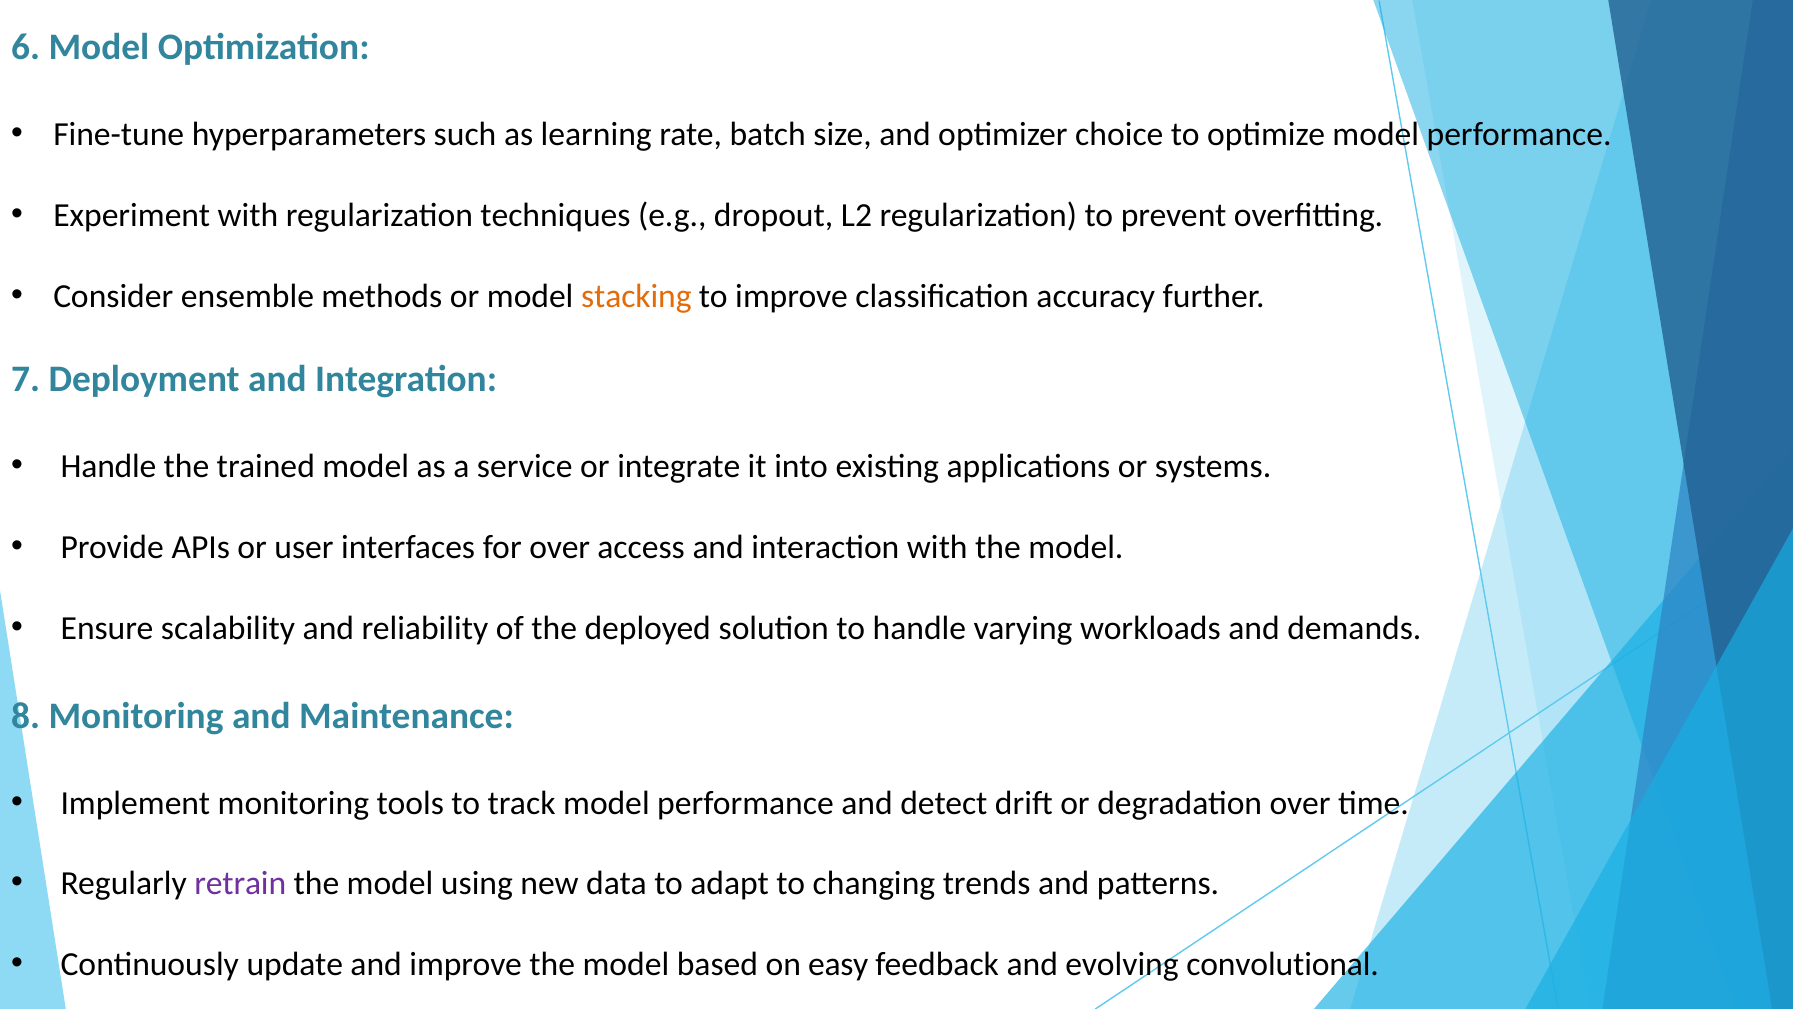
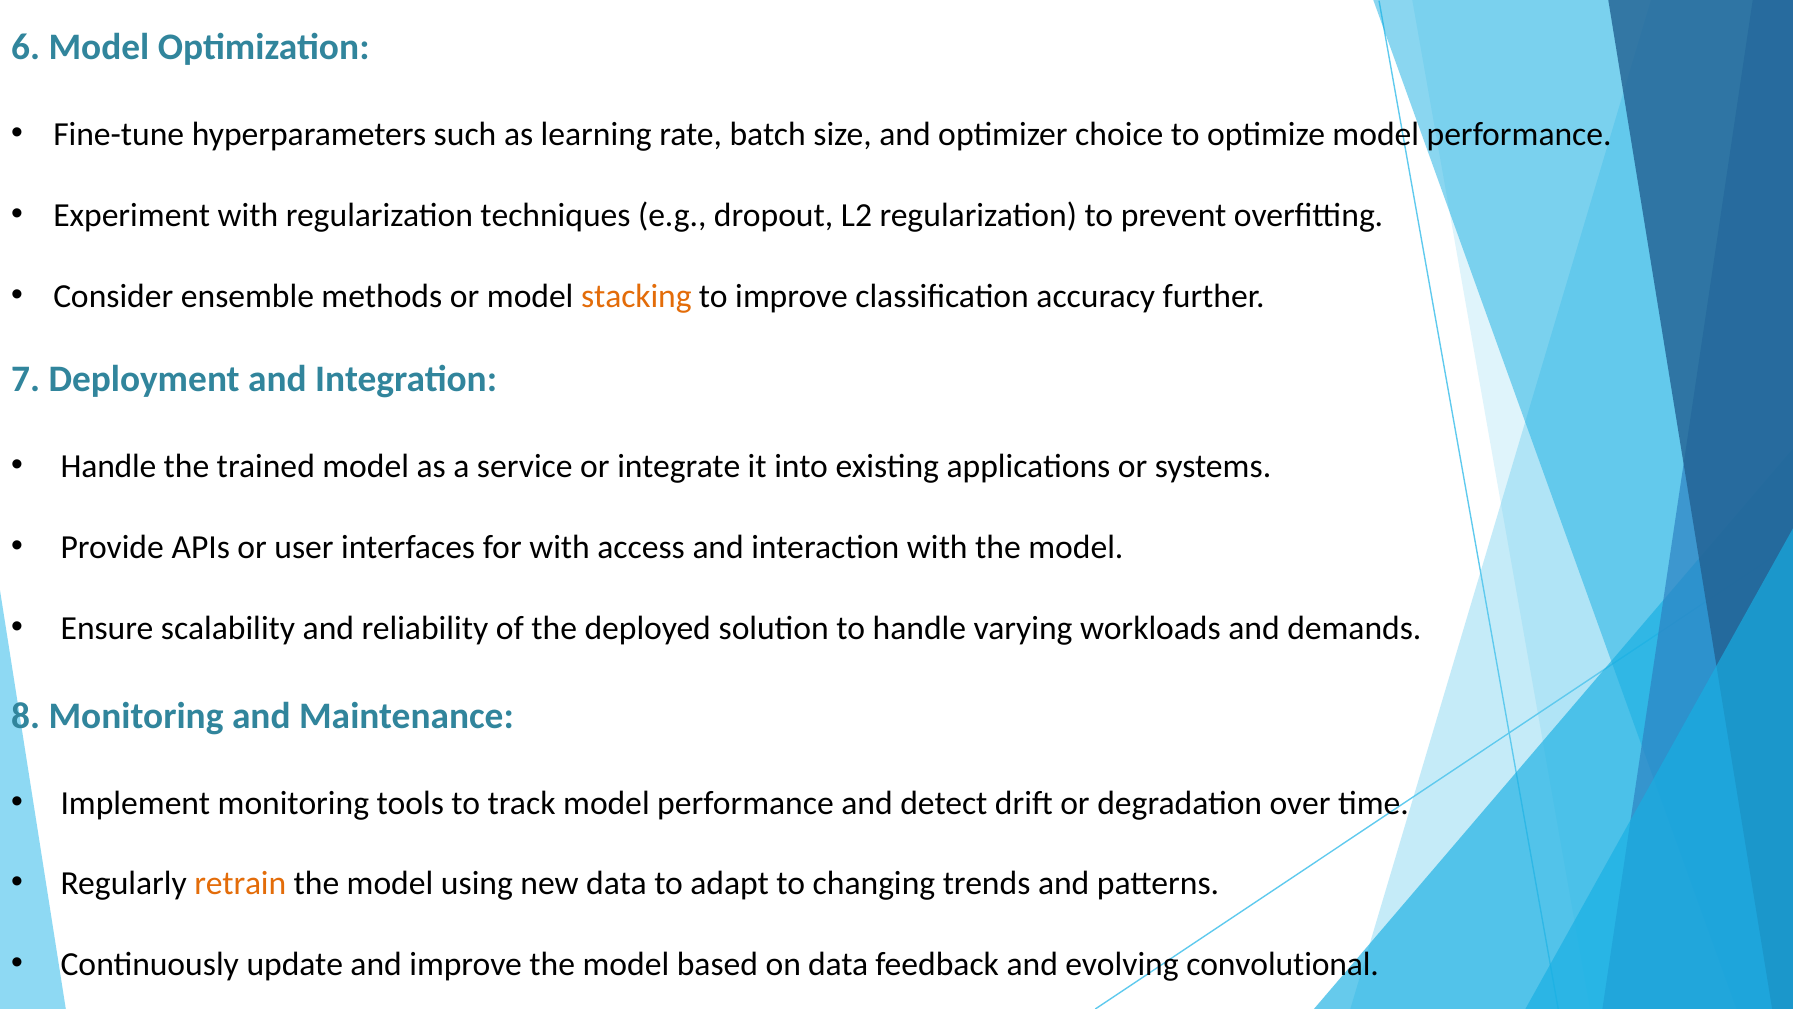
for over: over -> with (560, 547)
retrain colour: purple -> orange (240, 883)
on easy: easy -> data (838, 964)
